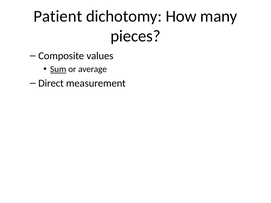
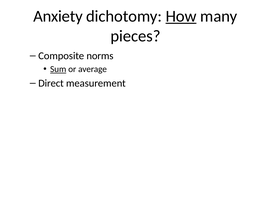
Patient: Patient -> Anxiety (58, 16)
How underline: none -> present (181, 16)
values: values -> norms (100, 56)
